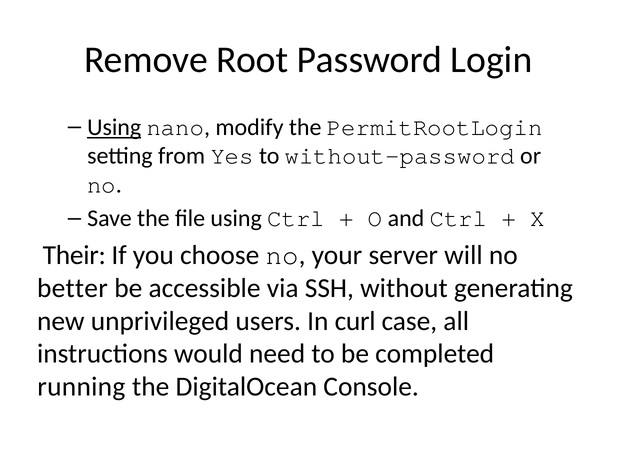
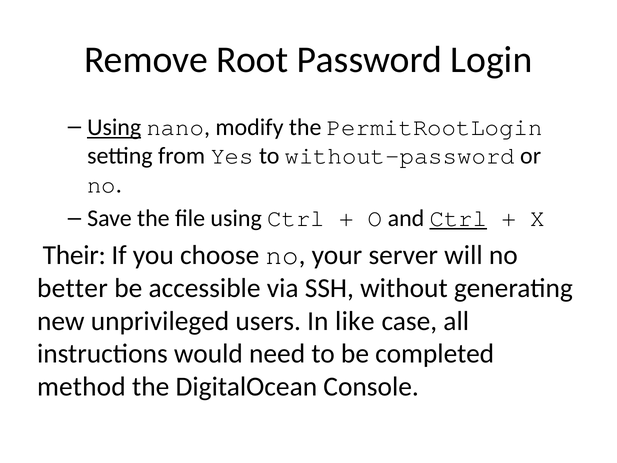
Ctrl underline: none -> present (458, 218)
curl: curl -> like (355, 321)
running: running -> method (81, 387)
